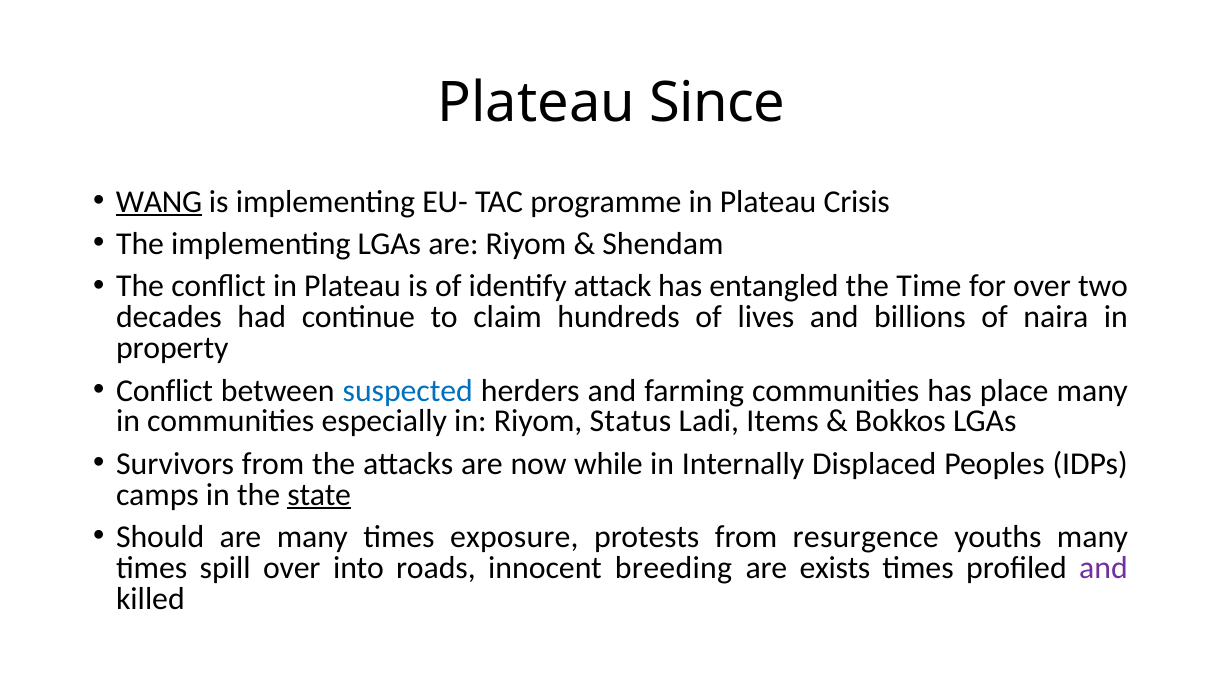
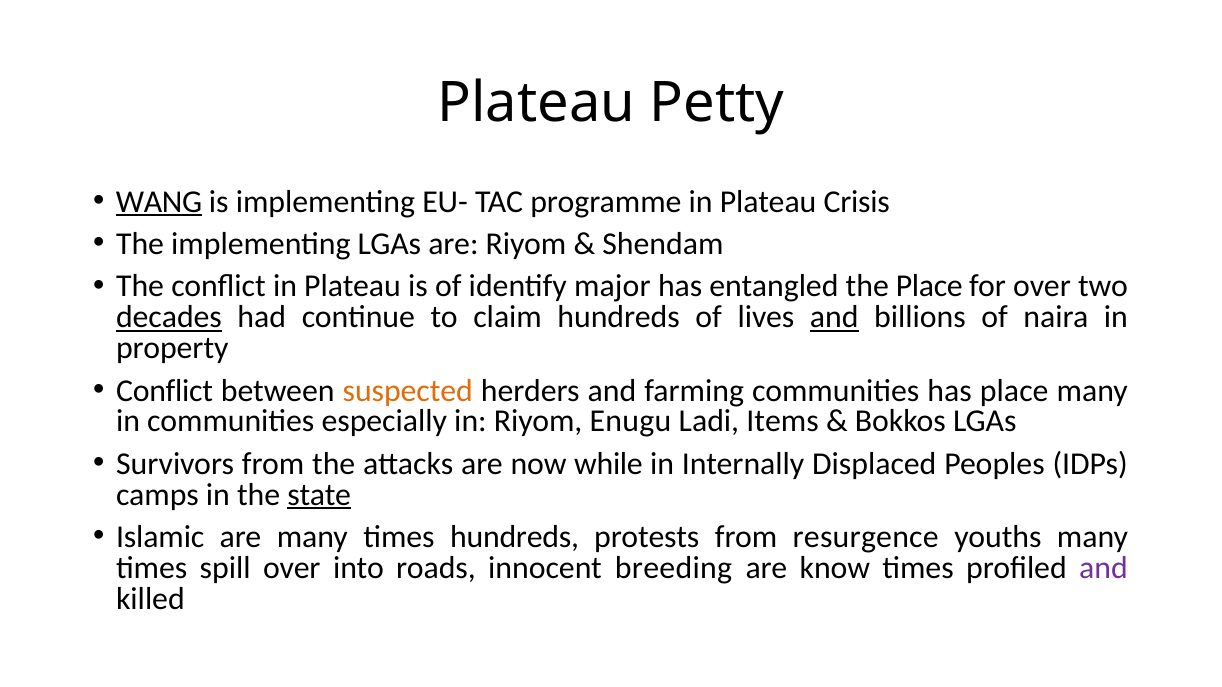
Since: Since -> Petty (717, 103)
attack: attack -> major (612, 287)
the Time: Time -> Place (929, 287)
decades underline: none -> present (169, 317)
and underline: none -> present (834, 317)
suspected colour: blue -> orange (408, 391)
Status: Status -> Enugu (630, 422)
Should: Should -> Islamic (160, 537)
times exposure: exposure -> hundreds (515, 537)
exists: exists -> know (835, 568)
